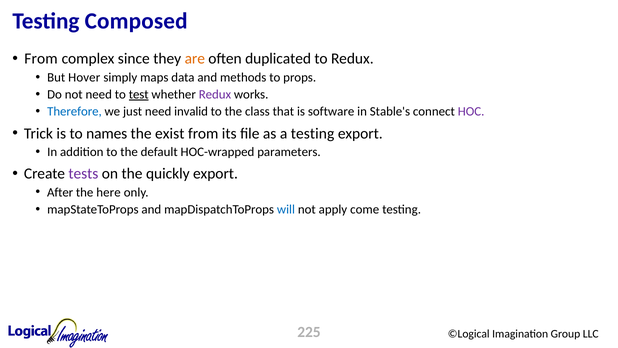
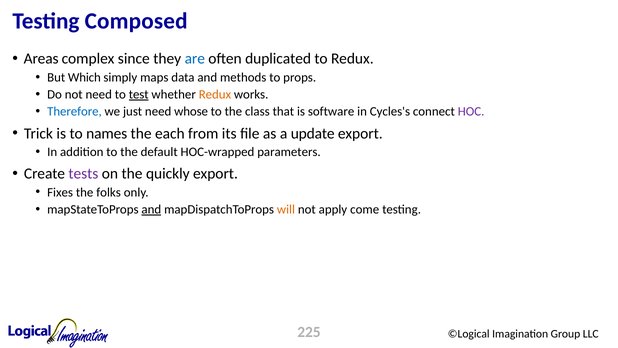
From: From -> Areas (41, 59)
are colour: orange -> blue (195, 59)
Hover: Hover -> Which (84, 77)
Redux colour: purple -> orange (215, 94)
invalid: invalid -> whose (191, 112)
Stable's: Stable's -> Cycles's (390, 112)
exist: exist -> each (170, 133)
a testing: testing -> update (313, 133)
After: After -> Fixes (60, 192)
here: here -> folks (109, 192)
and underline: none -> present (151, 209)
will colour: blue -> orange (286, 209)
